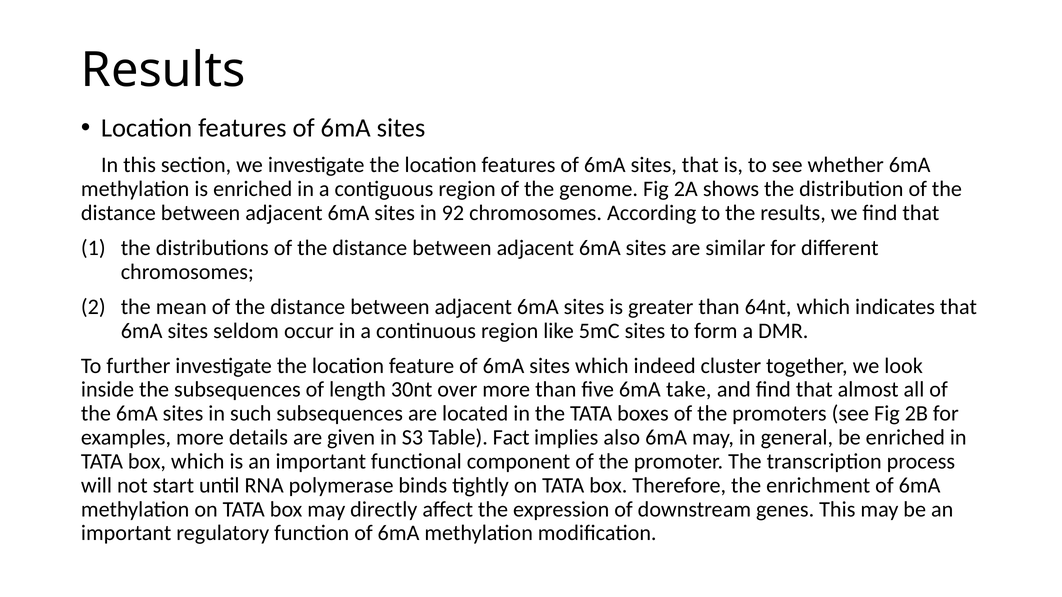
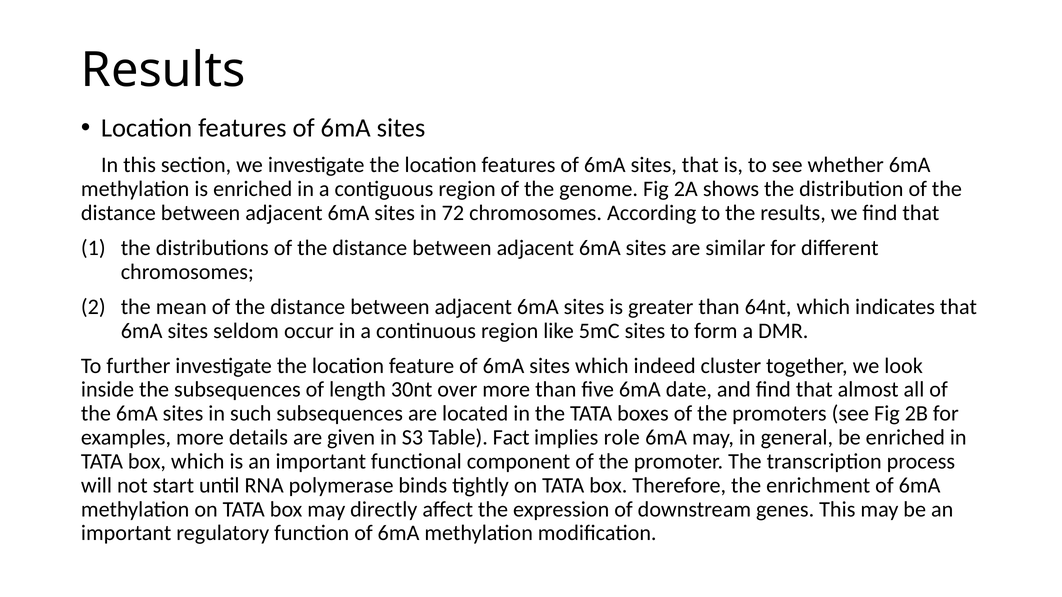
92: 92 -> 72 (453, 213)
take: take -> date (689, 390)
also: also -> role (622, 438)
